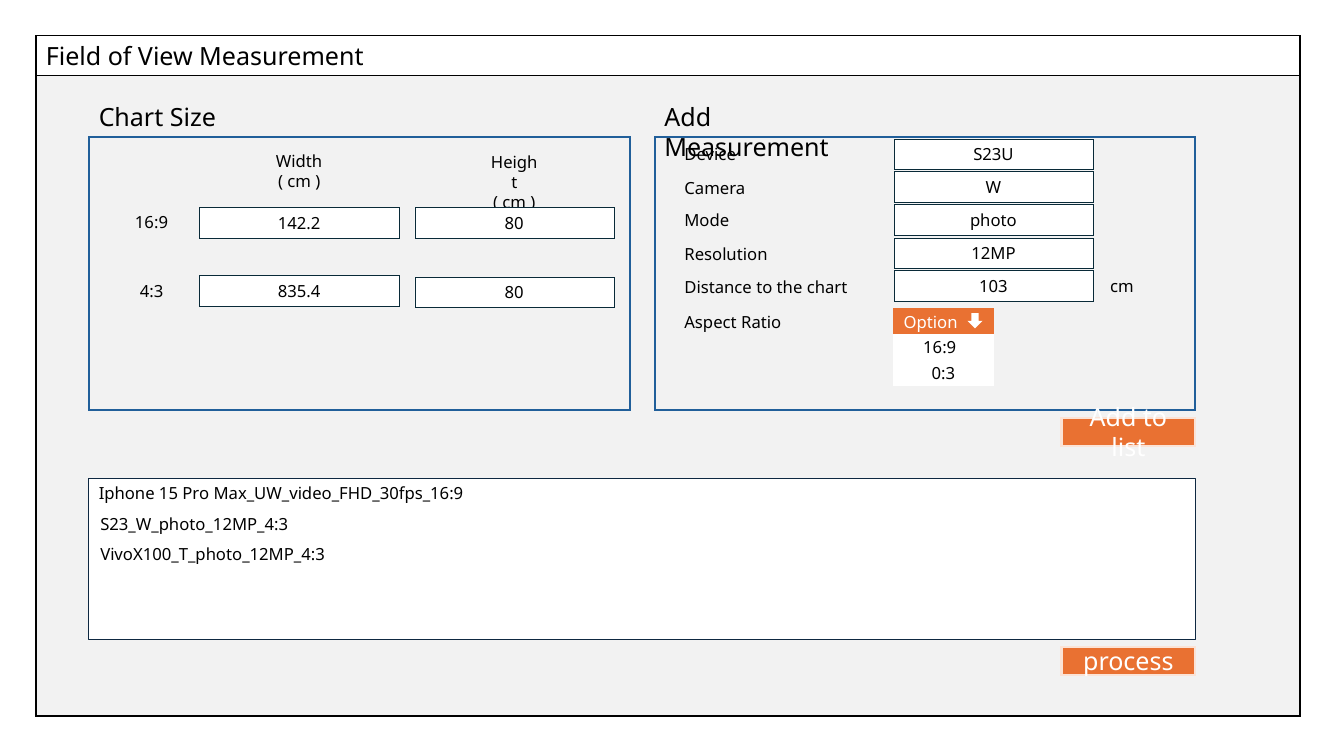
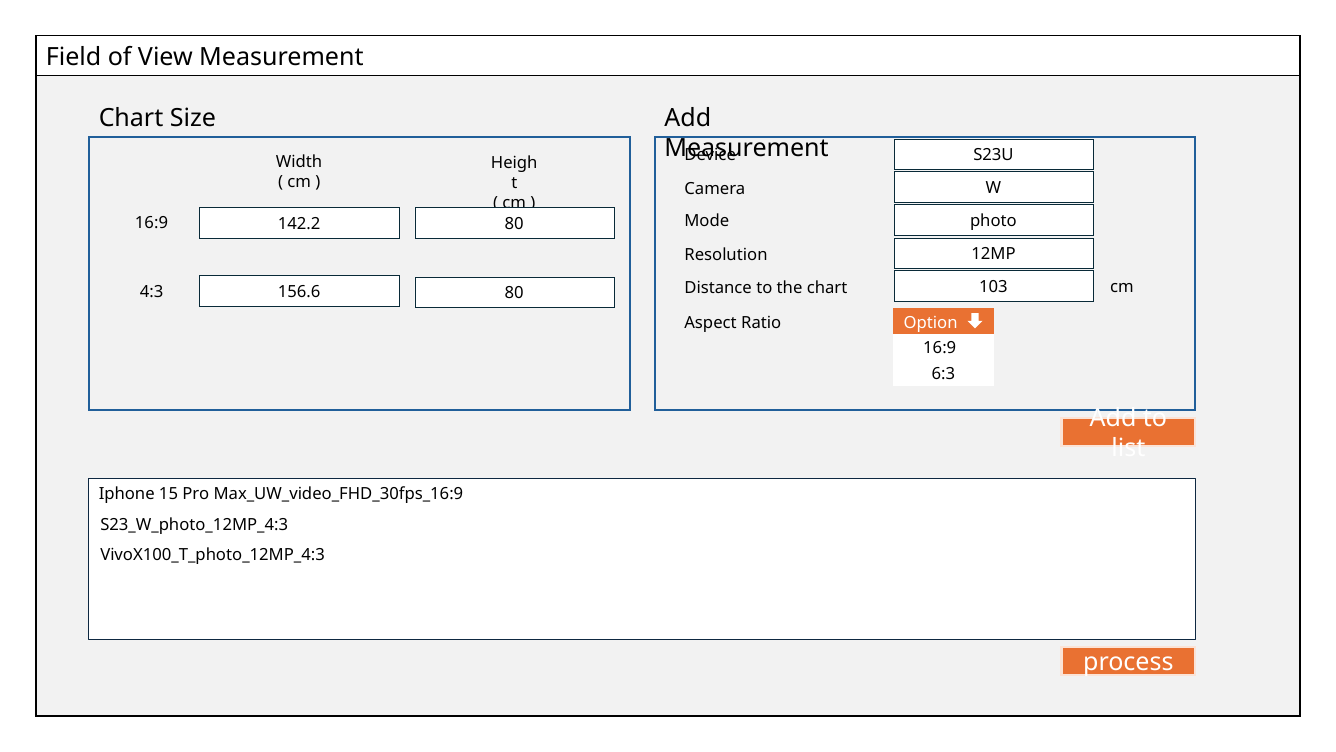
835.4: 835.4 -> 156.6 (299, 292)
0:3: 0:3 -> 6:3 (943, 374)
